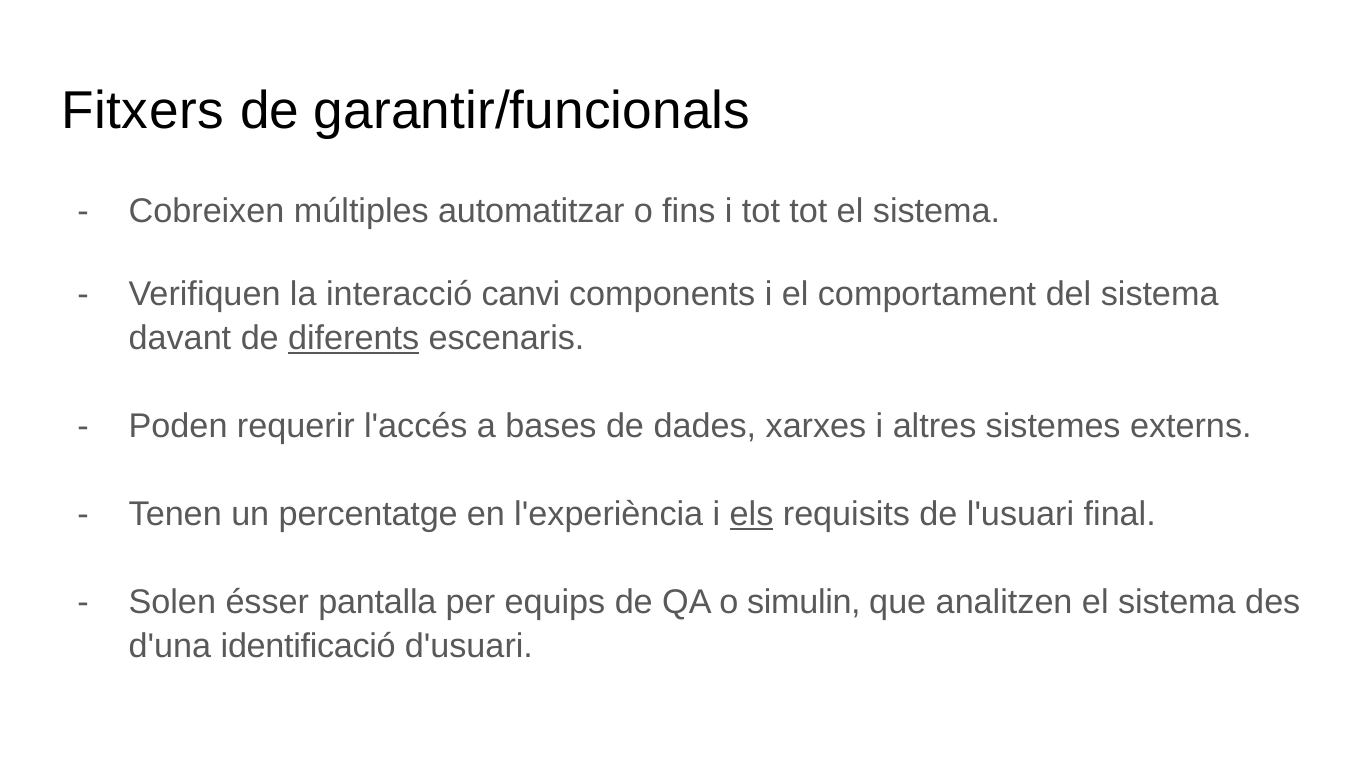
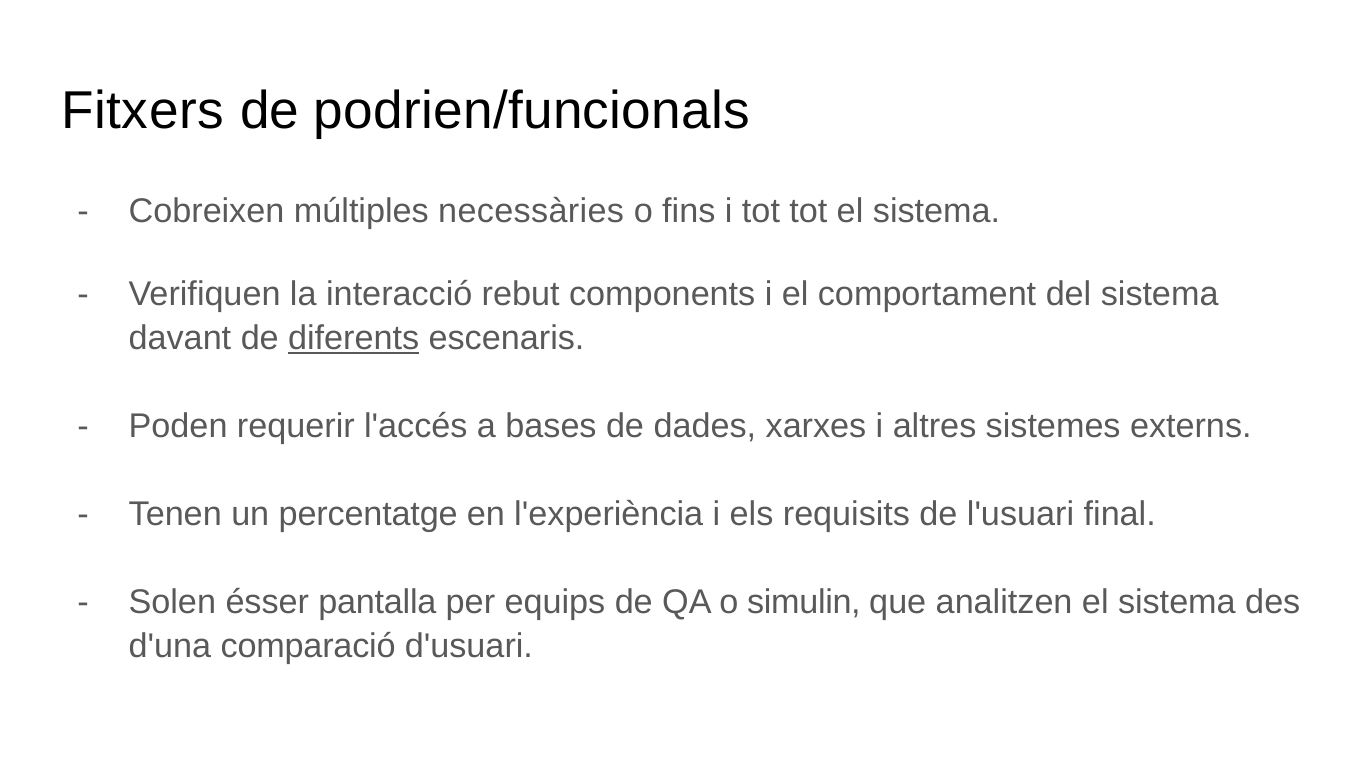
garantir/funcionals: garantir/funcionals -> podrien/funcionals (532, 111)
automatitzar: automatitzar -> necessàries (531, 212)
canvi: canvi -> rebut (521, 294)
els underline: present -> none (752, 514)
identificació: identificació -> comparació (308, 646)
